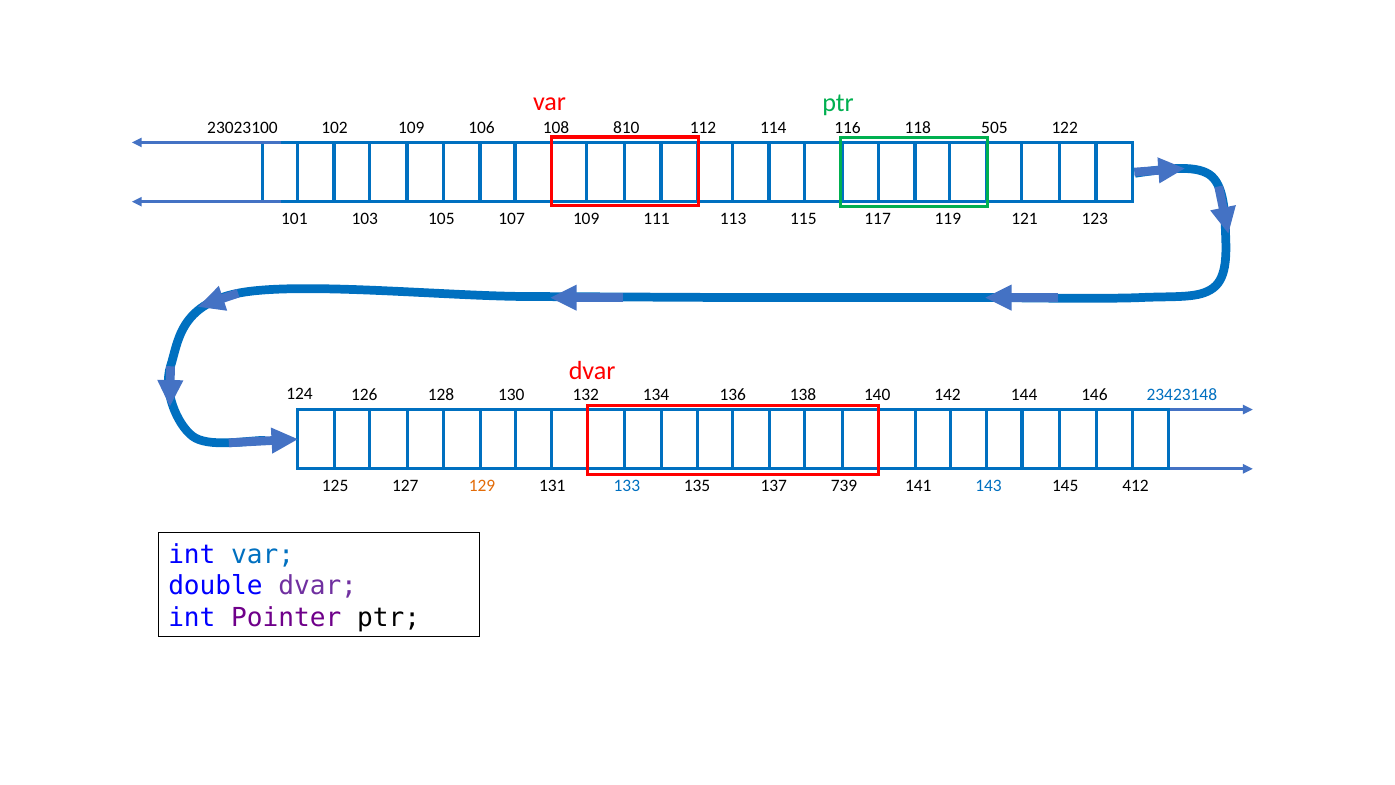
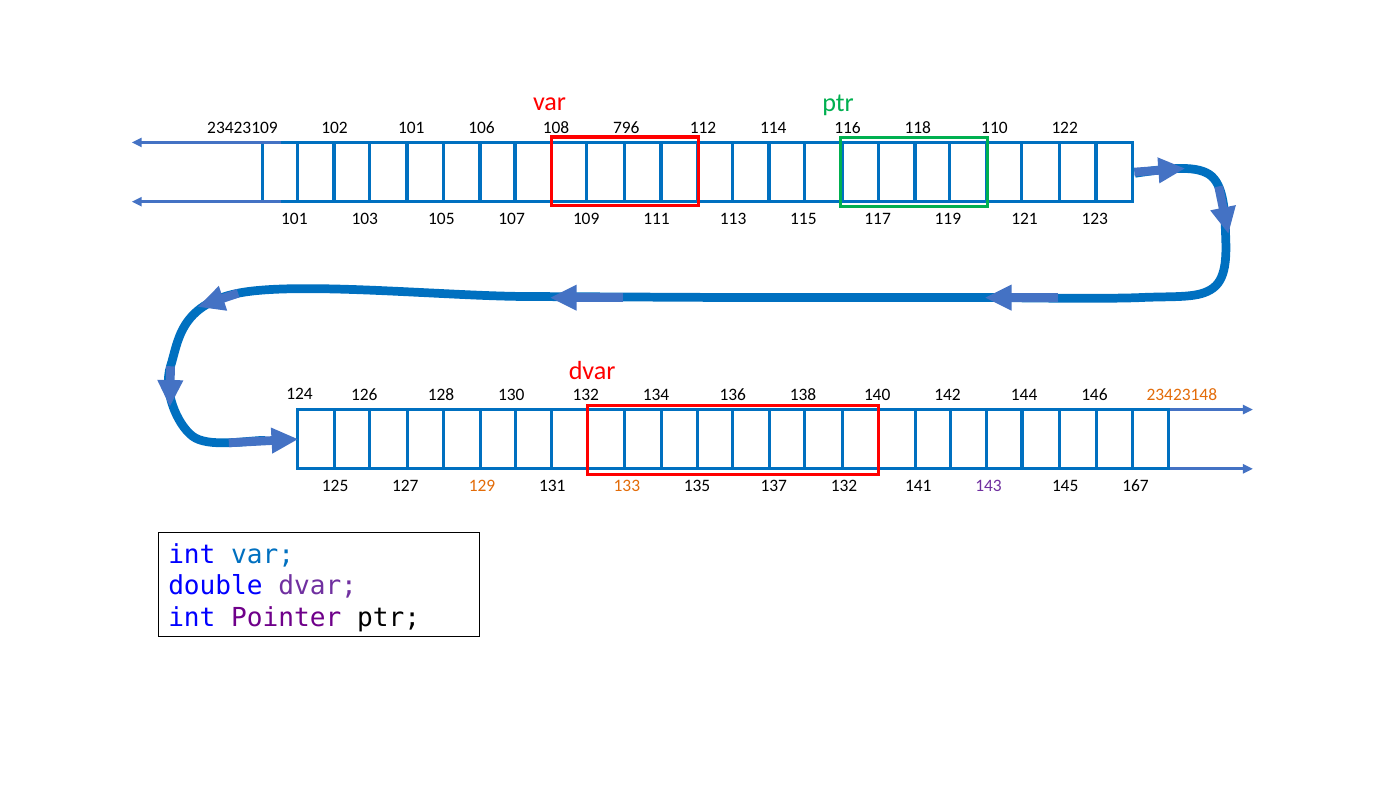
23023100: 23023100 -> 23423109 (242, 128)
102 109: 109 -> 101 (411, 128)
810: 810 -> 796 (626, 128)
505: 505 -> 110 (994, 128)
23423148 colour: blue -> orange (1182, 394)
133 colour: blue -> orange (627, 485)
137 739: 739 -> 132 (844, 485)
143 colour: blue -> purple (989, 485)
412: 412 -> 167 (1135, 485)
